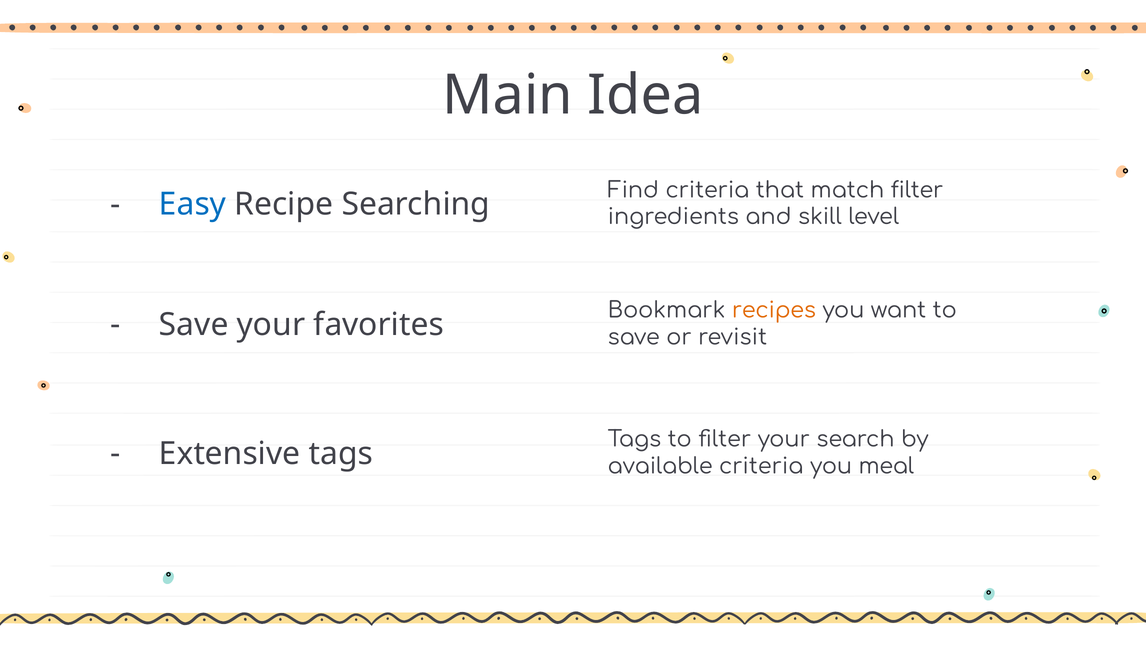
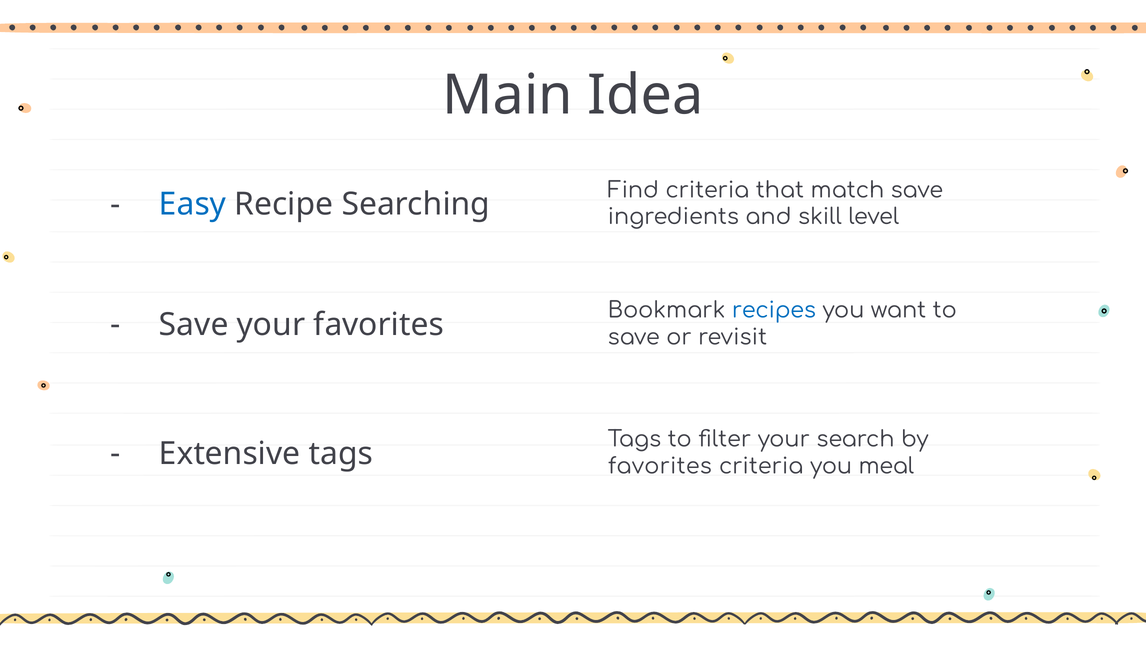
match filter: filter -> save (917, 190)
recipes colour: orange -> blue (774, 310)
available: available -> favorites (660, 466)
